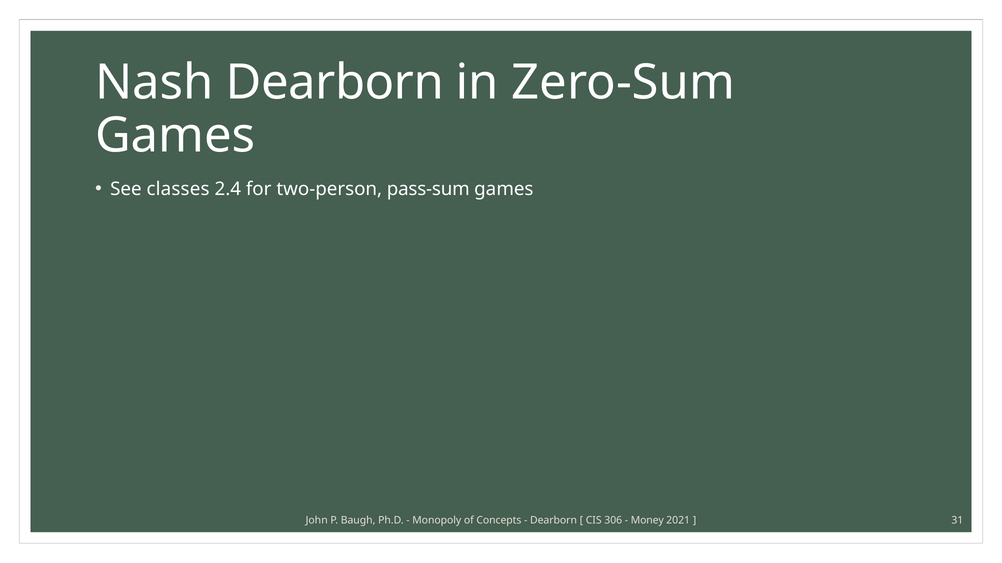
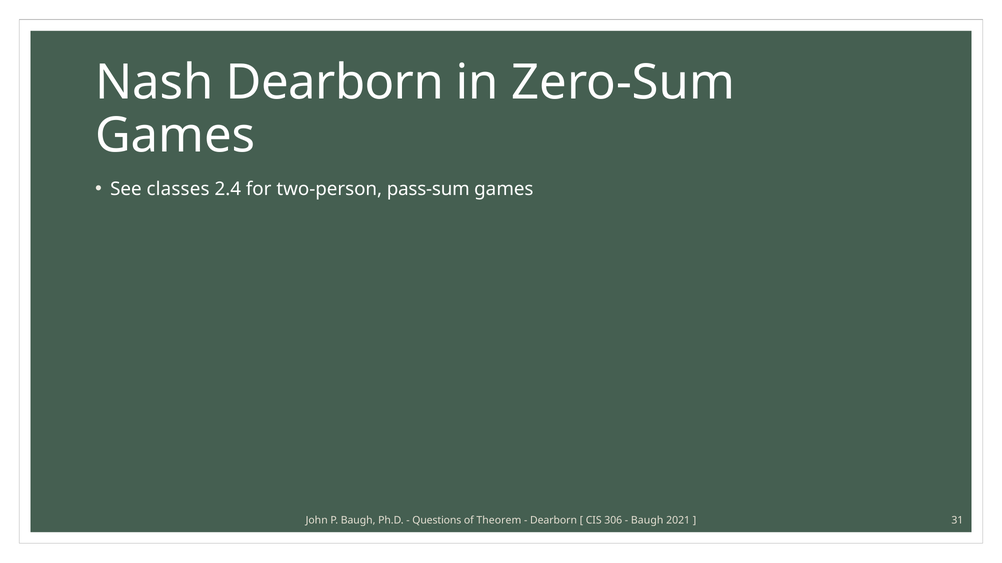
Monopoly: Monopoly -> Questions (437, 521)
Concepts: Concepts -> Theorem (499, 521)
Money: Money -> Baugh (647, 521)
